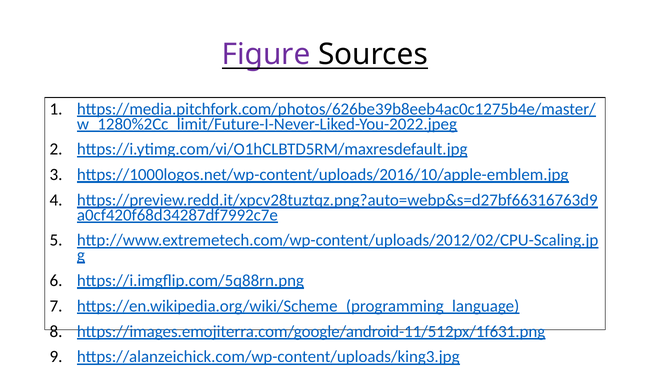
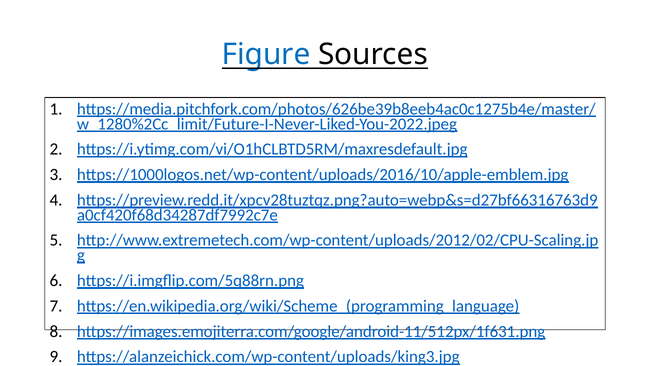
Figure colour: purple -> blue (266, 55)
